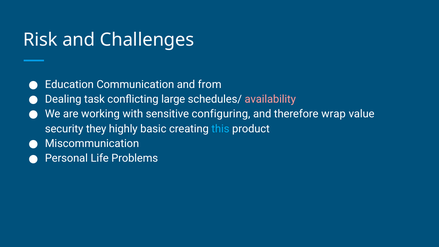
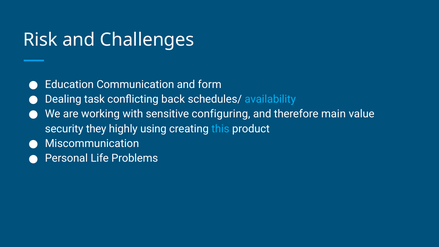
from: from -> form (210, 84)
large: large -> back (173, 99)
availability colour: pink -> light blue (270, 99)
wrap: wrap -> main (333, 114)
basic: basic -> using (153, 129)
